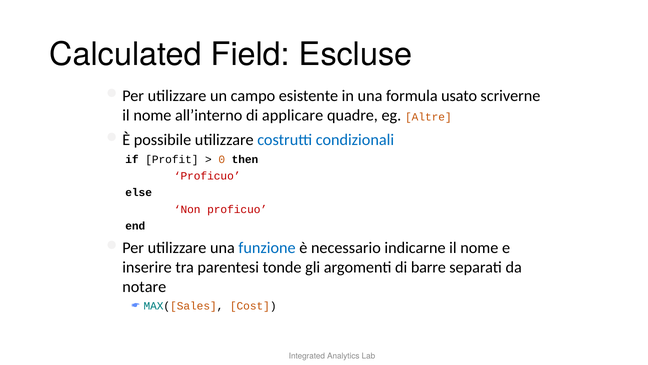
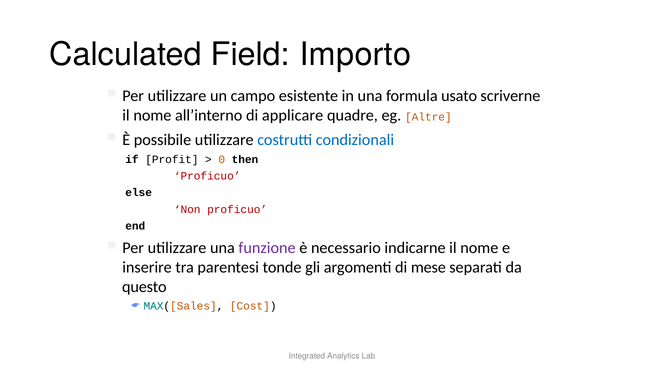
Escluse: Escluse -> Importo (355, 54)
funzione colour: blue -> purple (267, 248)
barre: barre -> mese (428, 267)
notare: notare -> questo (144, 286)
